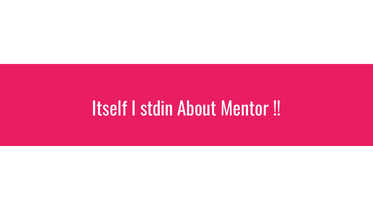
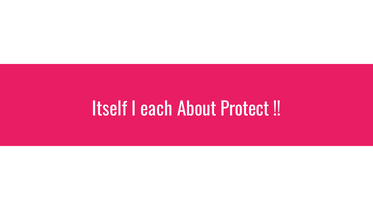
stdin: stdin -> each (156, 109)
Mentor: Mentor -> Protect (245, 109)
